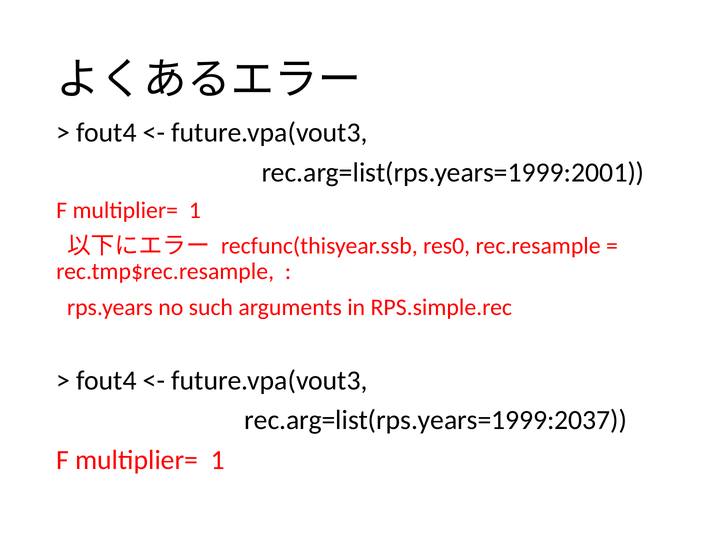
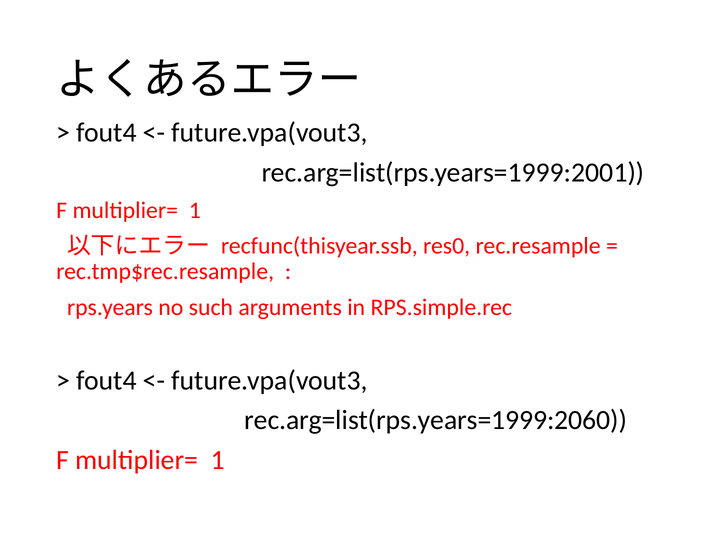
rec.arg=list(rps.years=1999:2037: rec.arg=list(rps.years=1999:2037 -> rec.arg=list(rps.years=1999:2060 (436, 421)
